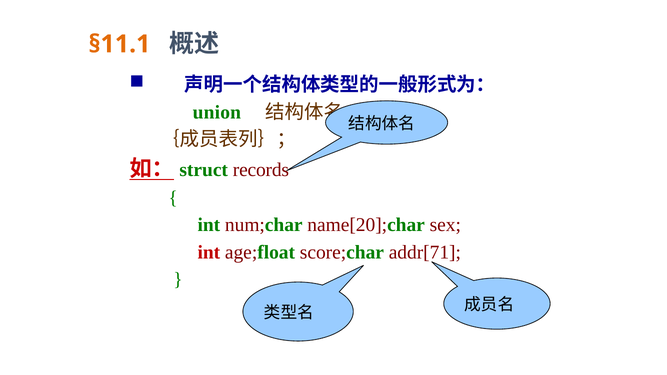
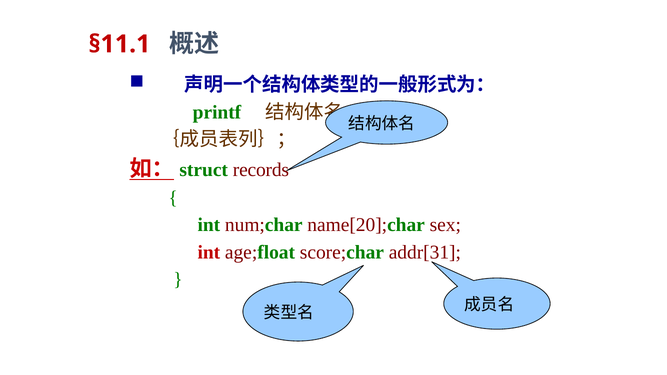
§11.1 colour: orange -> red (119, 44)
union: union -> printf (217, 112)
addr[71: addr[71 -> addr[31 (425, 252)
